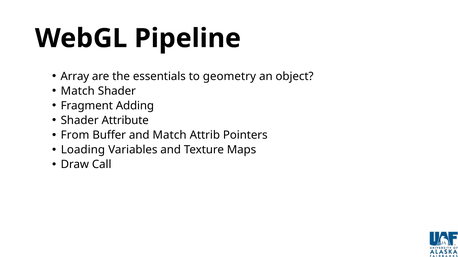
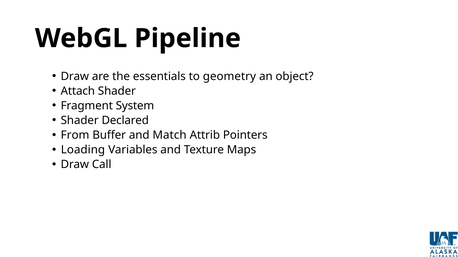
Array: Array -> Draw (75, 76)
Match: Match -> Attach (78, 91)
Adding: Adding -> System (135, 106)
Attribute: Attribute -> Declared (125, 121)
